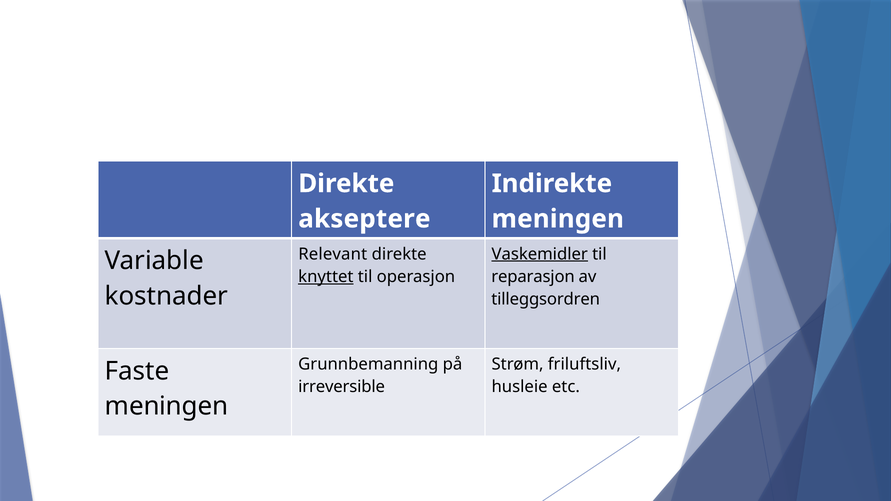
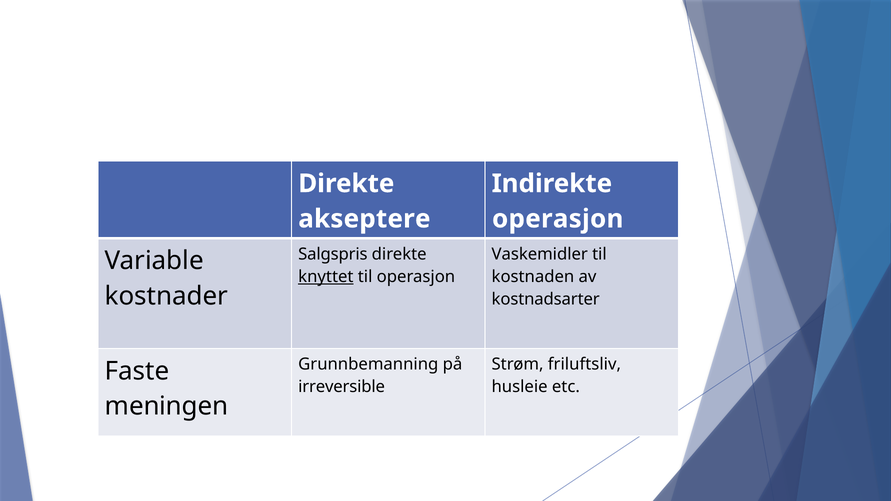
meningen: meningen -> operasjon (558, 219)
Relevant: Relevant -> Salgspris (333, 254)
Vaskemidler underline: present -> none (540, 254)
reparasjon: reparasjon -> kostnaden (533, 277)
tilleggsordren: tilleggsordren -> kostnadsarter (546, 300)
